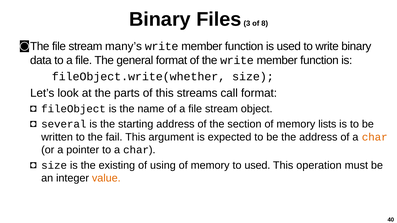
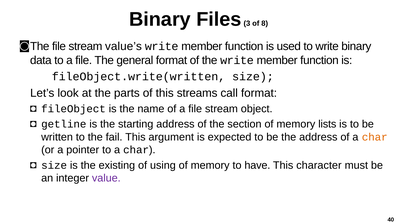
many’s: many’s -> value’s (123, 46)
fileObject.write(whether: fileObject.write(whether -> fileObject.write(written (139, 77)
several: several -> getline (64, 124)
to used: used -> have (257, 166)
operation: operation -> character (319, 166)
value colour: orange -> purple (106, 178)
